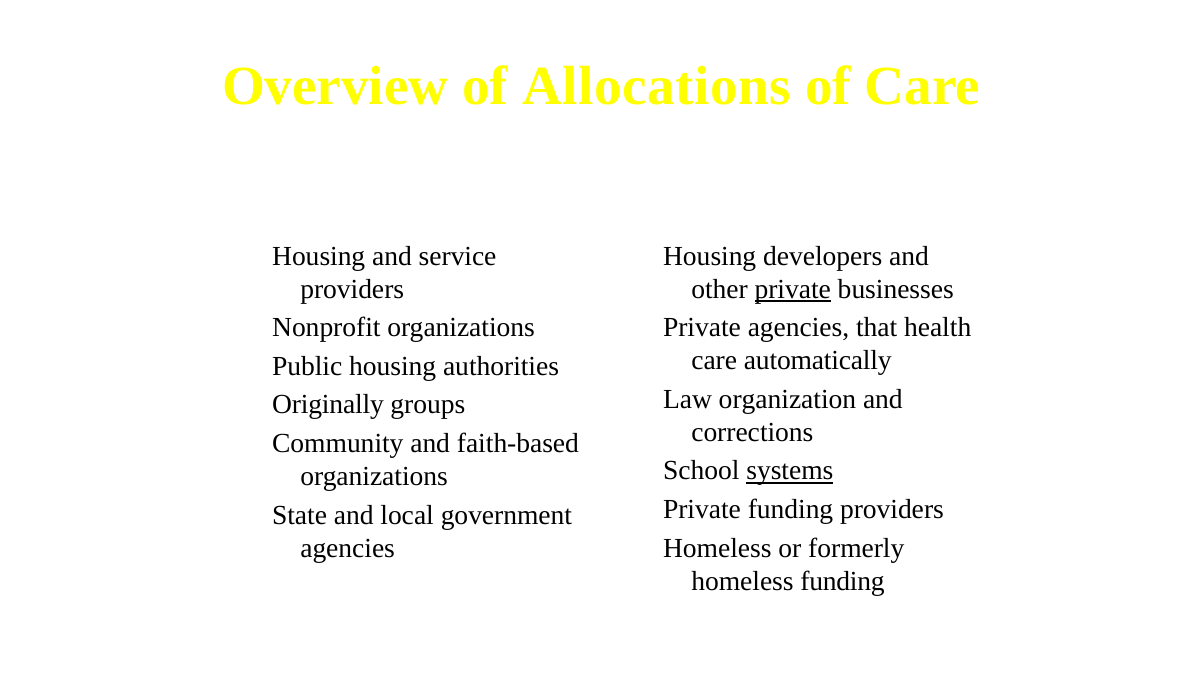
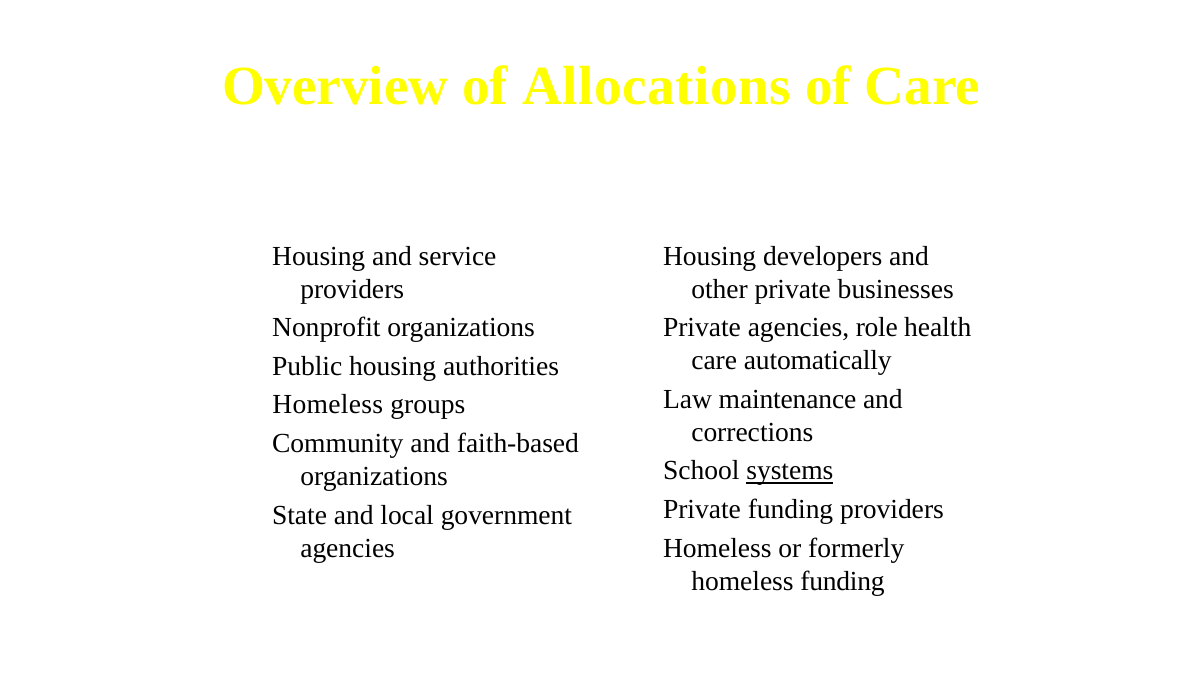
private underline: present -> none (793, 289)
that: that -> role (877, 328)
organization: organization -> maintenance (788, 399)
Originally: Originally -> Homeless (328, 405)
